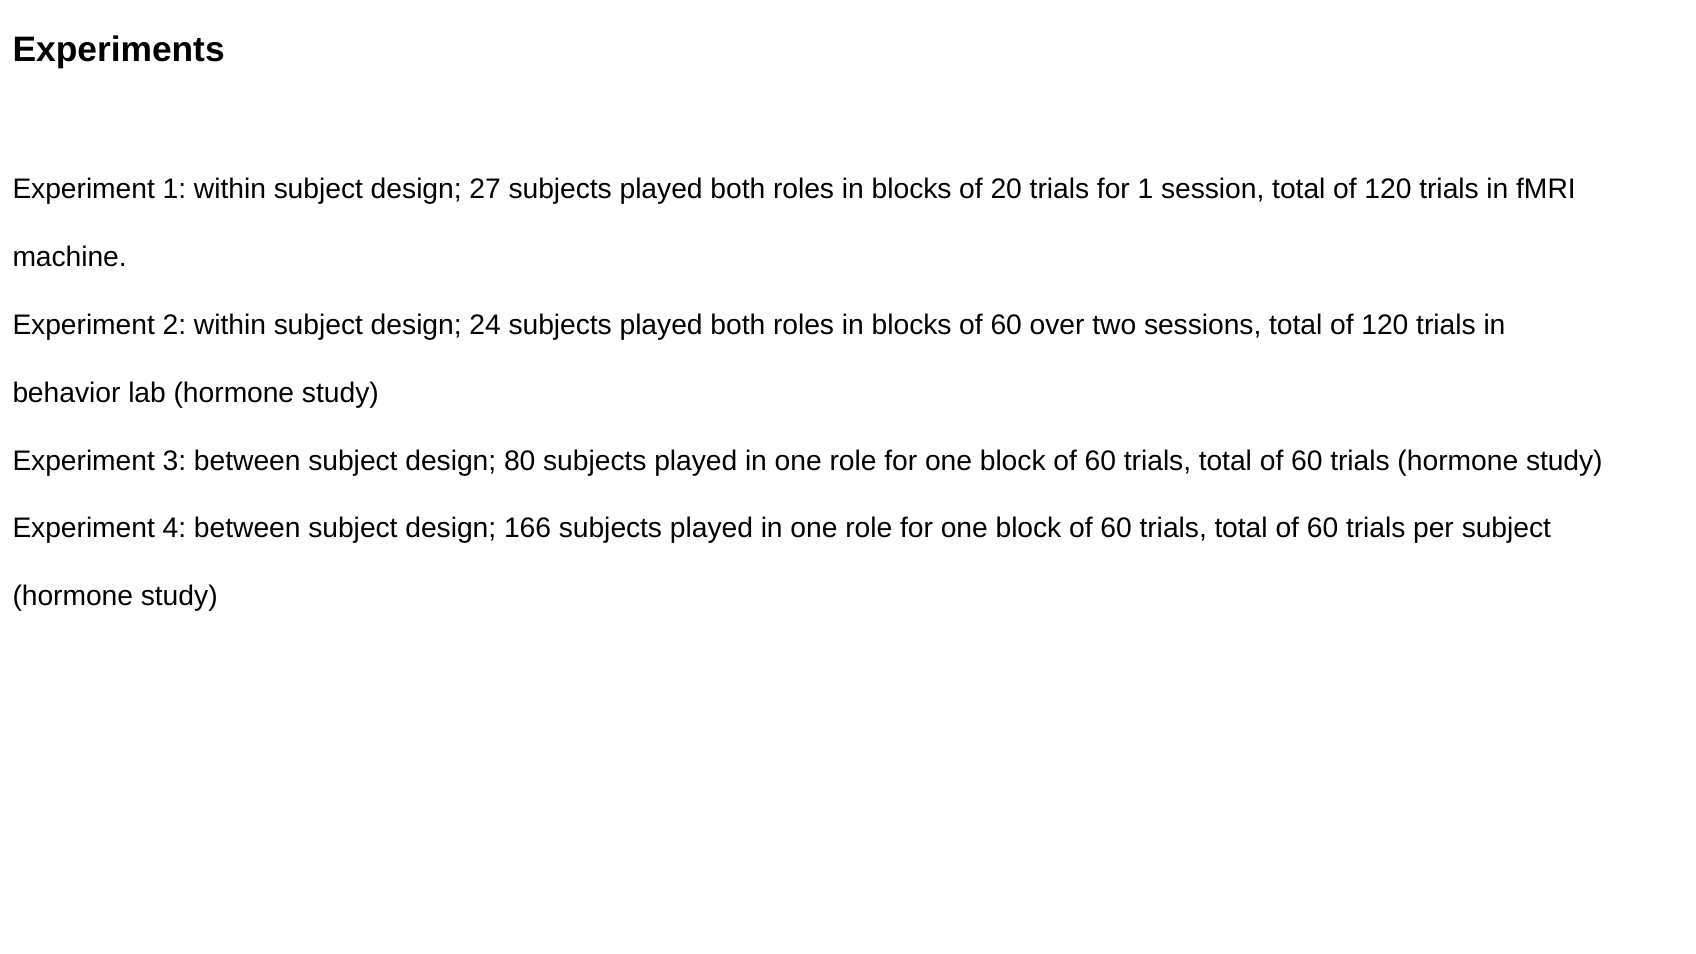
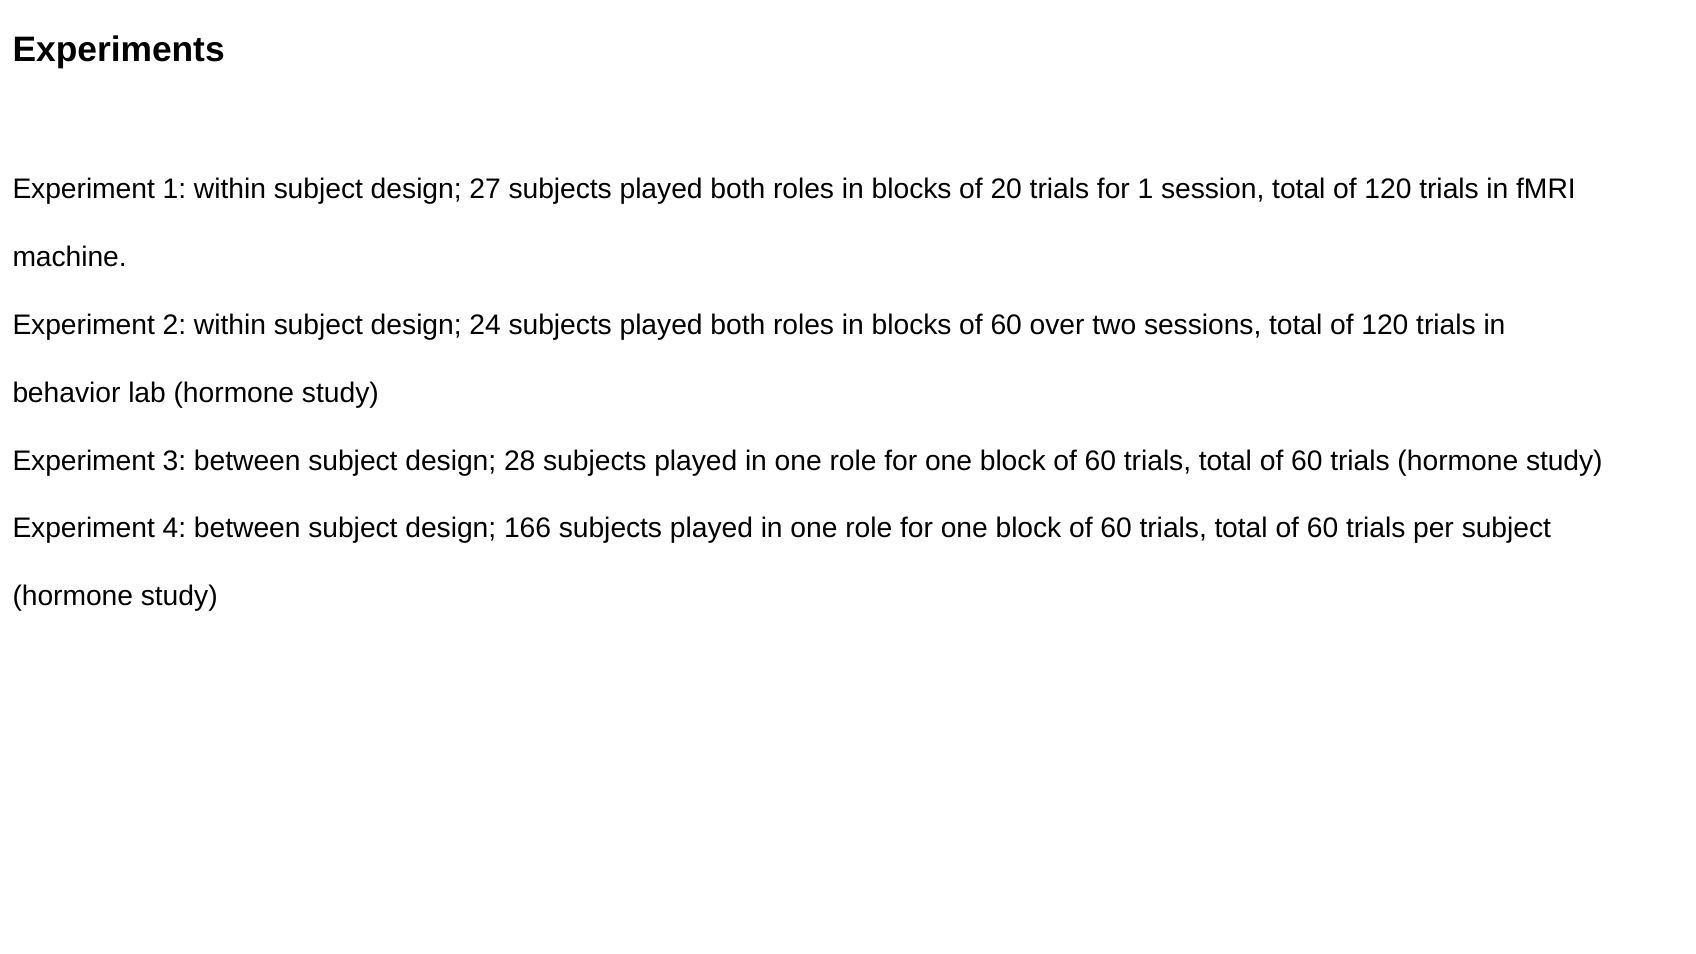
80: 80 -> 28 (520, 461)
